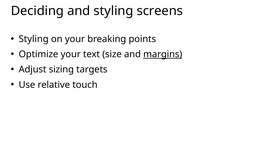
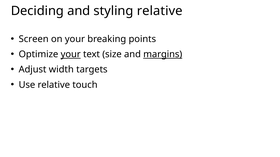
styling screens: screens -> relative (160, 11)
Styling: Styling -> Screen (34, 39)
your underline: none -> present (71, 54)
sizing: sizing -> width (61, 70)
